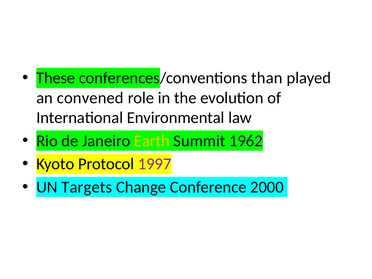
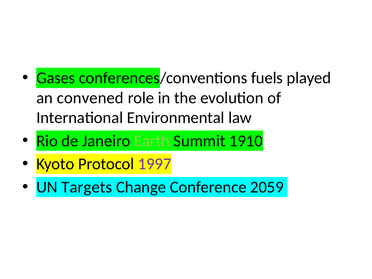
These: These -> Gases (56, 78)
than: than -> fuels (267, 78)
Earth colour: yellow -> light green (152, 141)
1962: 1962 -> 1910 (246, 141)
2000: 2000 -> 2059 (267, 187)
